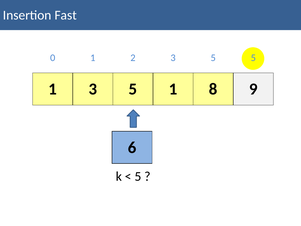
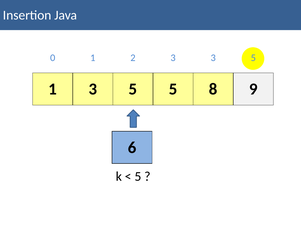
Fast: Fast -> Java (66, 15)
2 3 5: 5 -> 3 (213, 58)
5 1: 1 -> 5 (173, 89)
